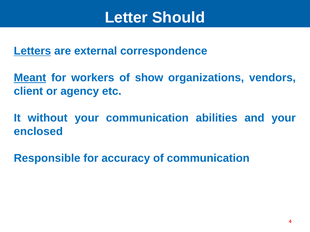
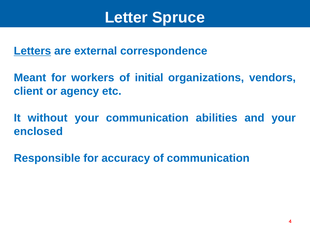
Should: Should -> Spruce (179, 18)
Meant underline: present -> none (30, 78)
show: show -> initial (149, 78)
